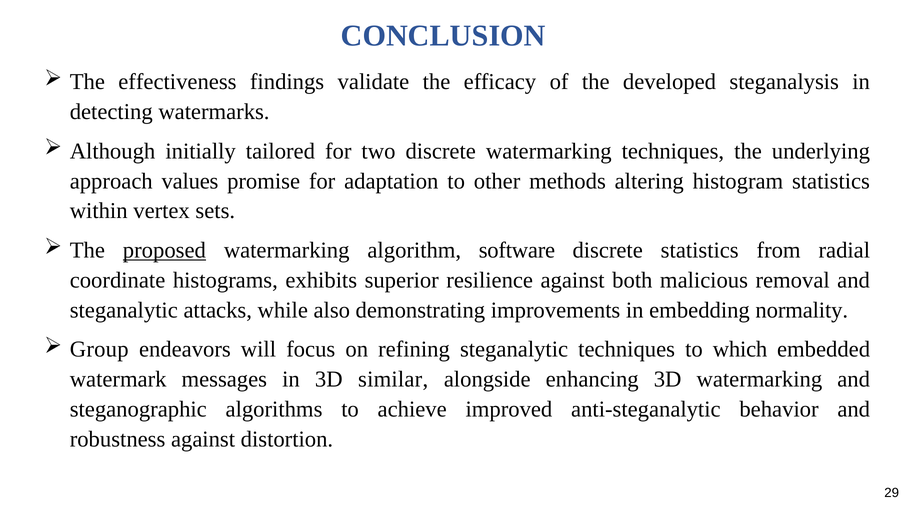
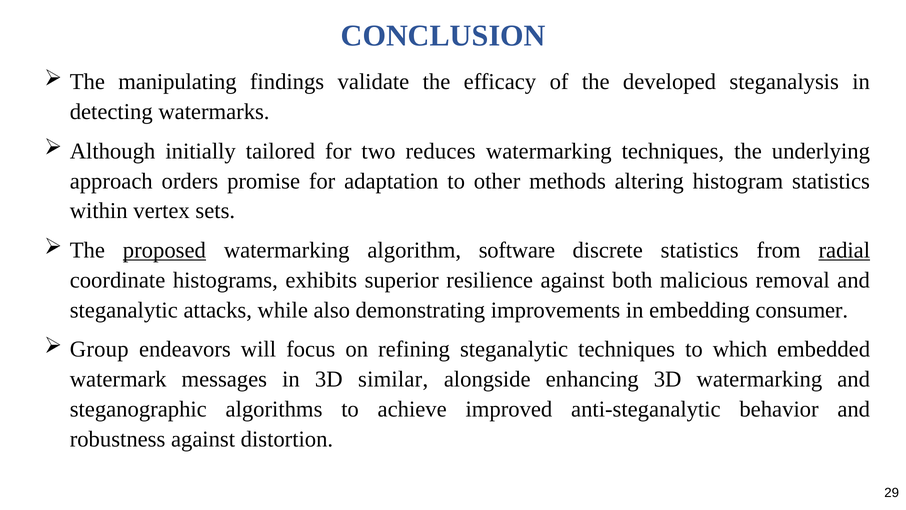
effectiveness: effectiveness -> manipulating (177, 82)
two discrete: discrete -> reduces (441, 151)
values: values -> orders (190, 181)
radial underline: none -> present (844, 250)
normality: normality -> consumer (802, 310)
